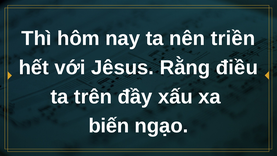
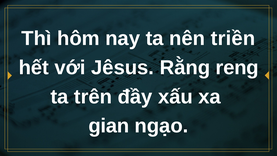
điều: điều -> reng (237, 68)
biến: biến -> gian (109, 126)
